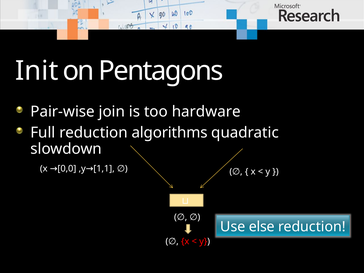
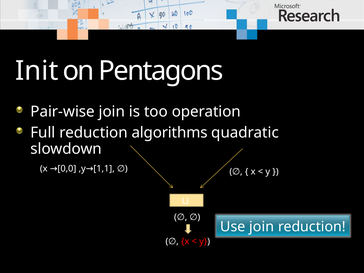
hardware: hardware -> operation (206, 112)
Use else: else -> join (262, 227)
